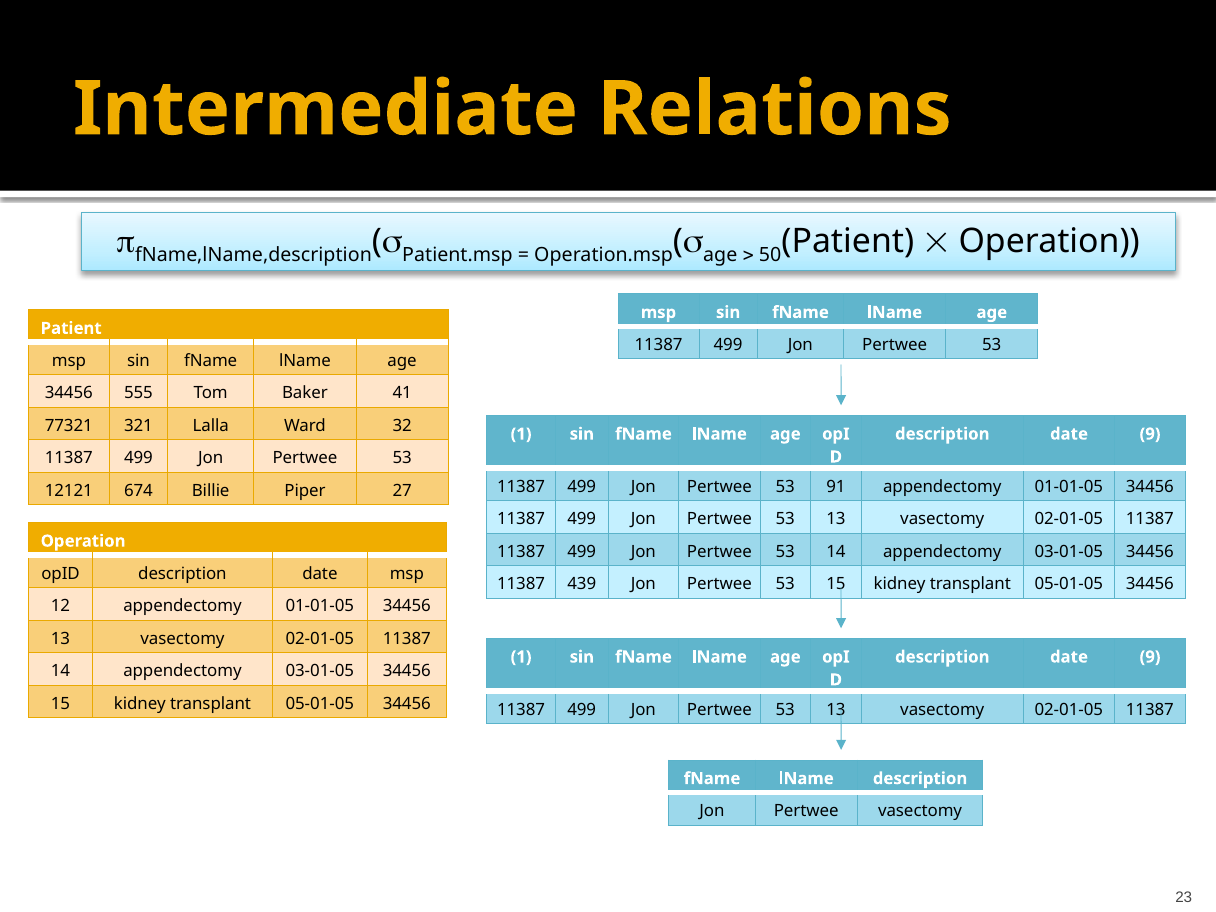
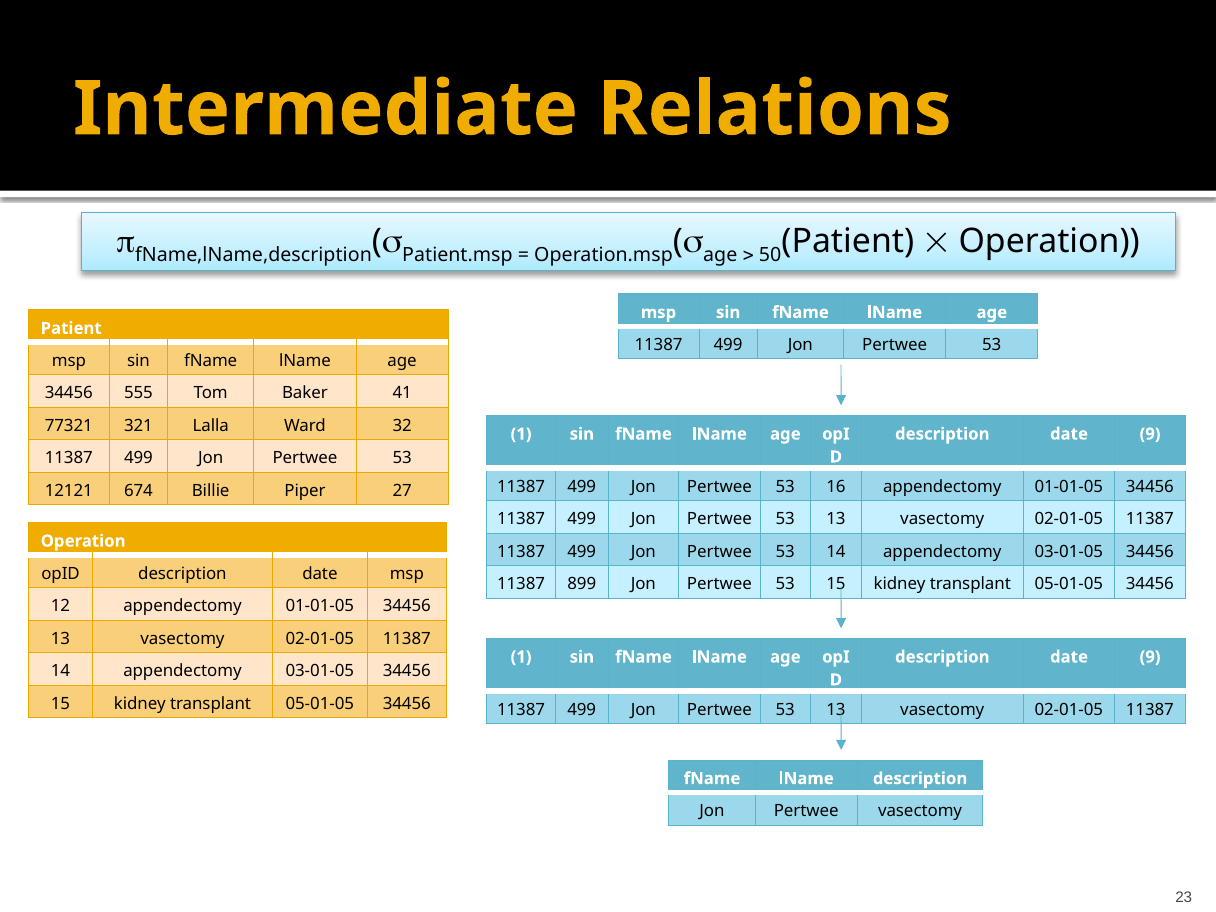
91: 91 -> 16 (836, 487)
439: 439 -> 899 (582, 584)
